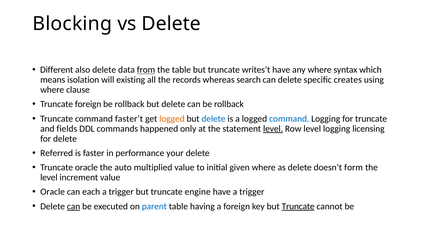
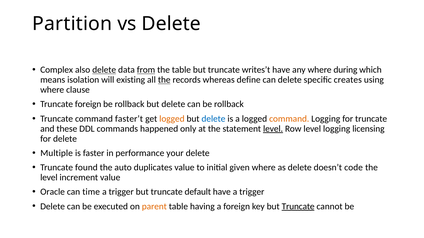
Blocking: Blocking -> Partition (72, 24)
Different: Different -> Complex (57, 70)
delete underline: none -> present (104, 70)
syntax: syntax -> during (345, 70)
the underline: none -> present (164, 80)
search: search -> define (249, 80)
command colour: blue -> orange (289, 119)
fields: fields -> these (67, 129)
Referred: Referred -> Multiple (57, 153)
Truncate oracle: oracle -> found (86, 168)
multiplied: multiplied -> duplicates (153, 168)
form: form -> code (354, 168)
each: each -> time (91, 192)
engine: engine -> default (198, 192)
can underline: present -> none (74, 207)
parent colour: blue -> orange (154, 207)
